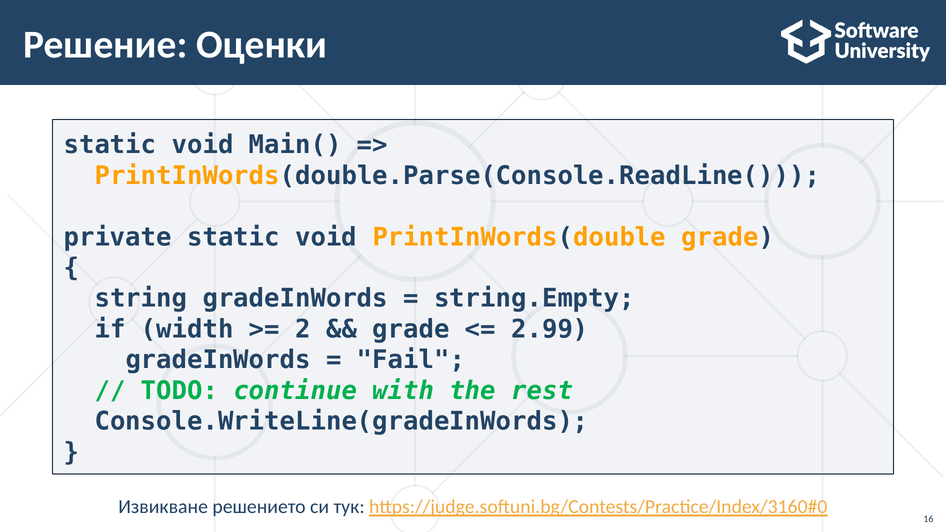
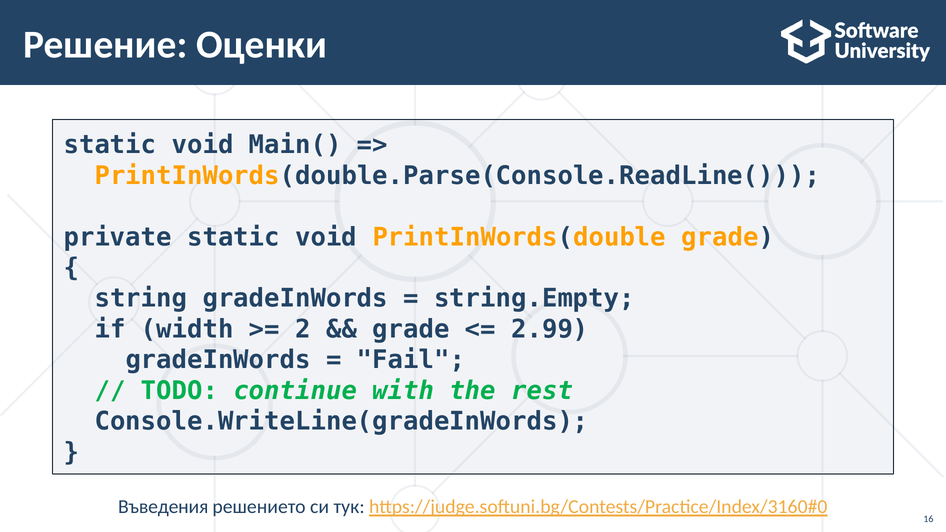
Извикване: Извикване -> Въведения (163, 507)
